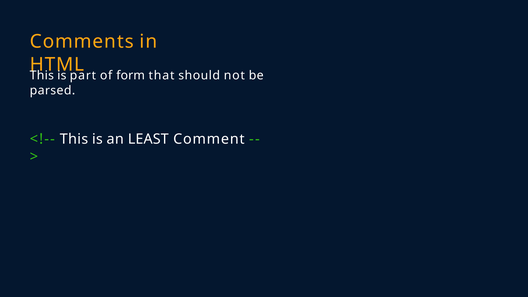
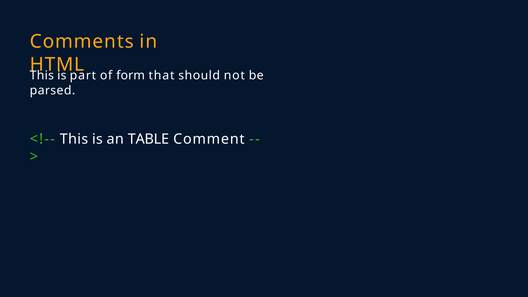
LEAST: LEAST -> TABLE (148, 139)
